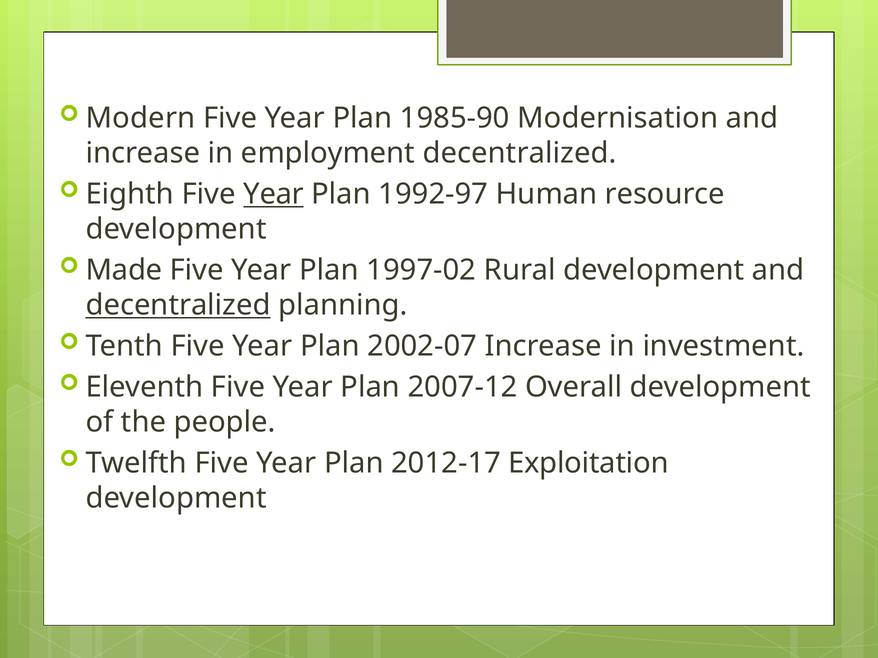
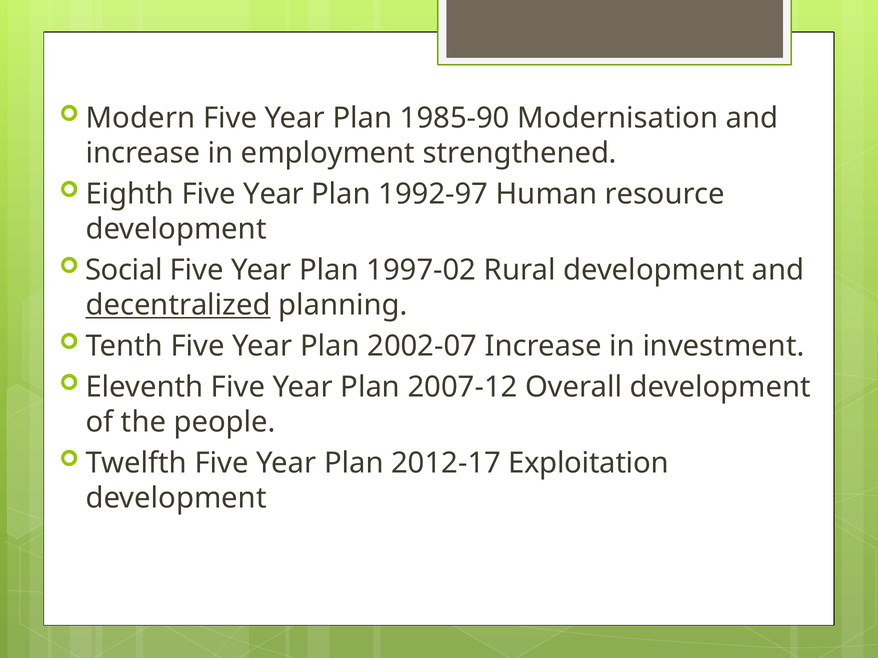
employment decentralized: decentralized -> strengthened (520, 153)
Year underline: present -> none (274, 194)
Made: Made -> Social (124, 270)
